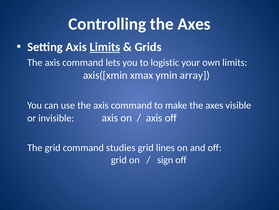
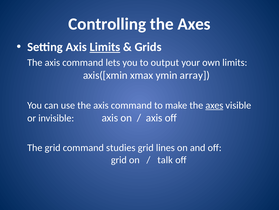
logistic: logistic -> output (165, 62)
axes underline: none -> present (214, 105)
sign: sign -> talk (165, 159)
